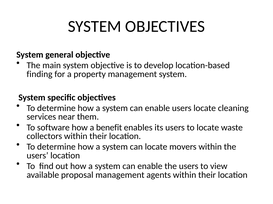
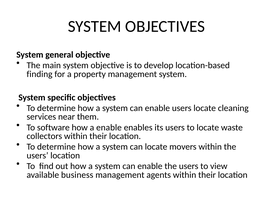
a benefit: benefit -> enable (109, 128)
proposal: proposal -> business (77, 175)
